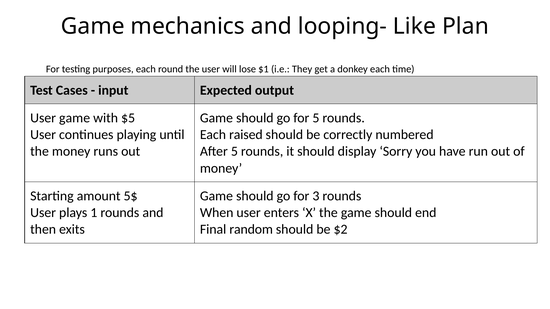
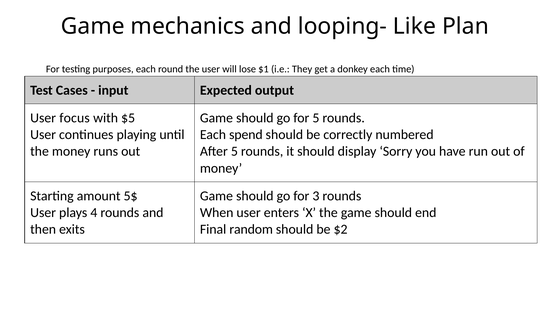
User game: game -> focus (75, 118)
raised: raised -> spend (246, 135)
1: 1 -> 4 (94, 213)
